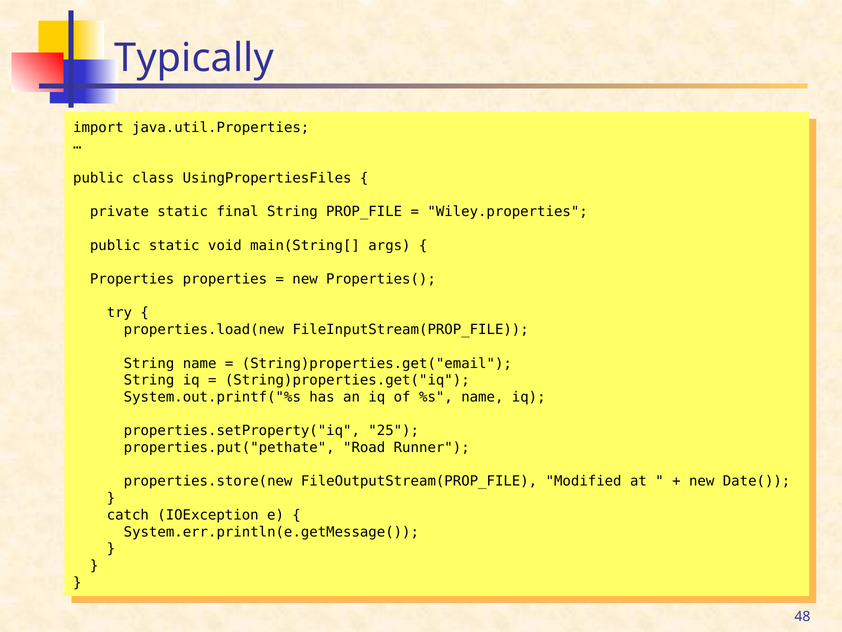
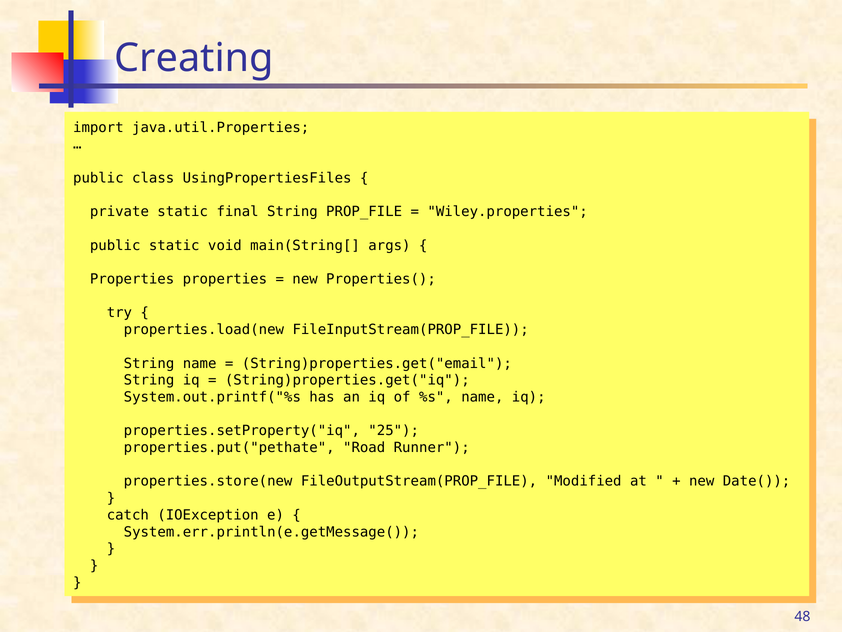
Typically: Typically -> Creating (194, 58)
